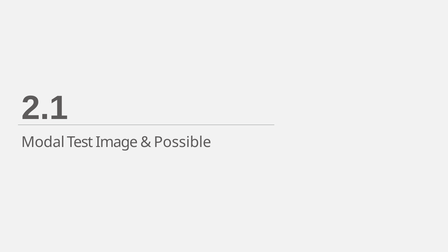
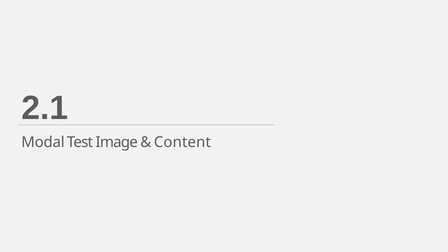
Possible: Possible -> Content (182, 142)
